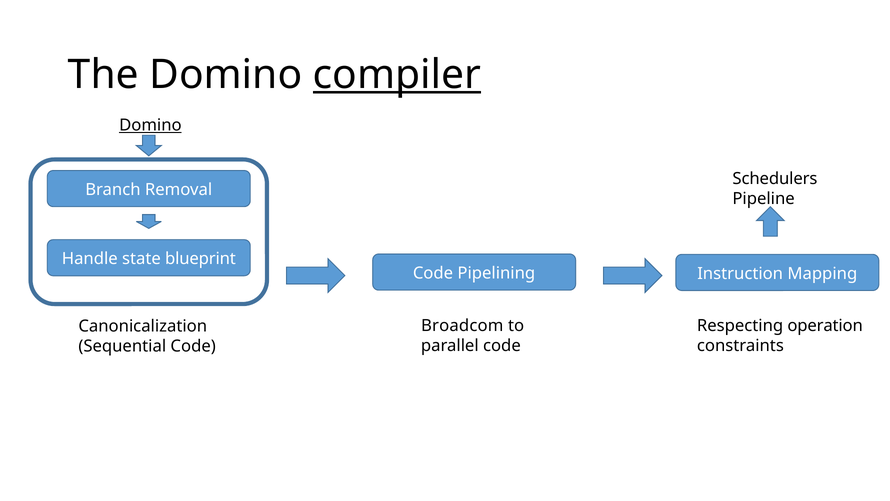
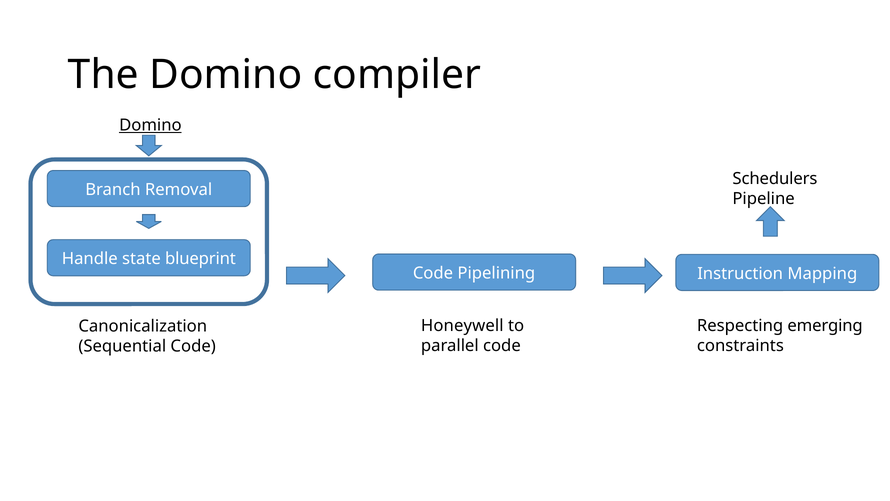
compiler underline: present -> none (397, 75)
Broadcom: Broadcom -> Honeywell (462, 326)
operation: operation -> emerging (825, 326)
